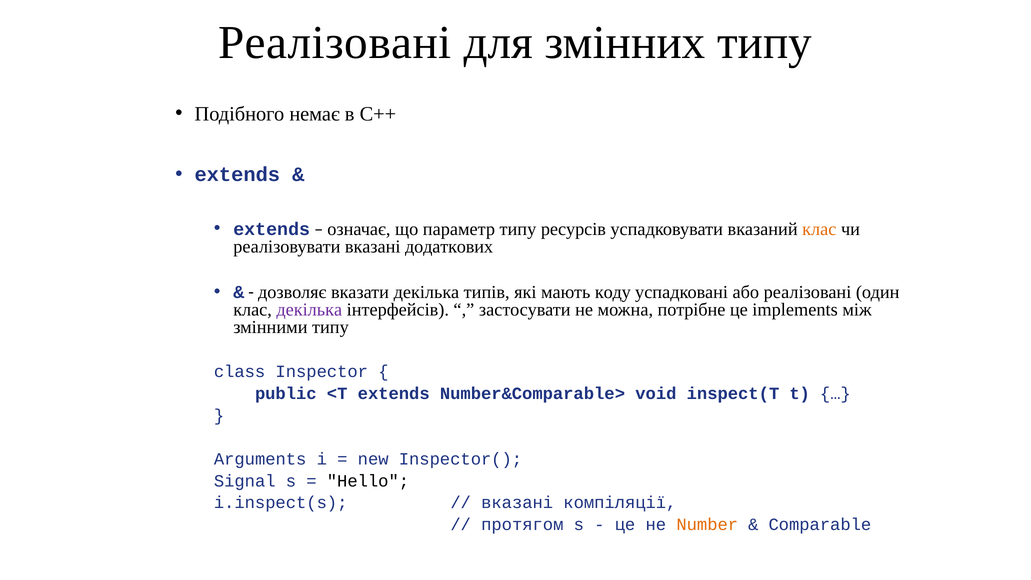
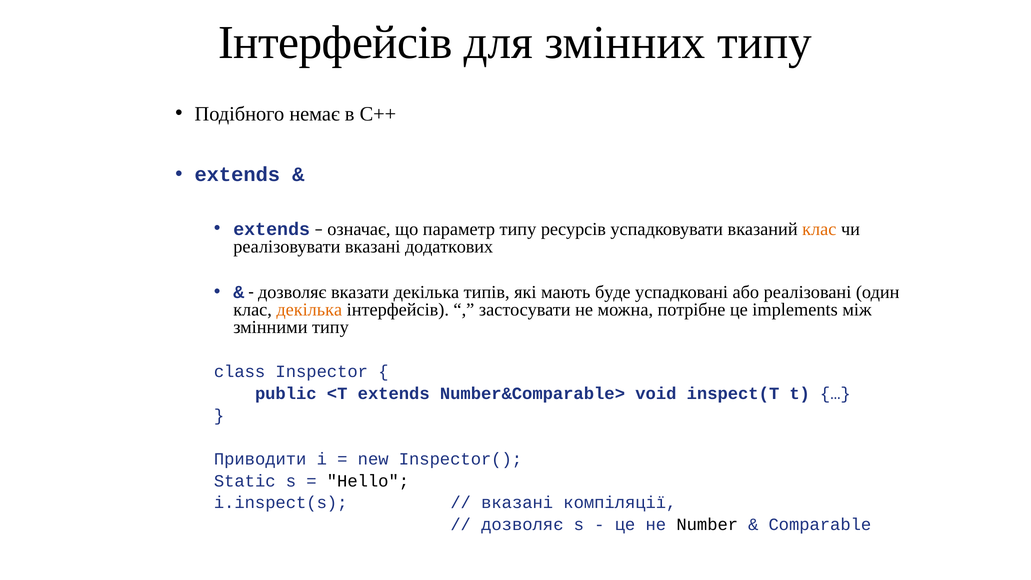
Реалізовані: Реалізовані -> Інтерфейсів (335, 43)
коду: коду -> буде (613, 292)
декілька colour: purple -> orange (309, 310)
Arguments: Arguments -> Приводити (260, 459)
Signal: Signal -> Static (245, 481)
протягом: протягом -> дозволяє (522, 525)
Number colour: orange -> black (707, 525)
